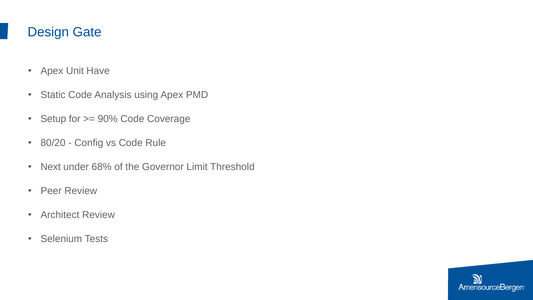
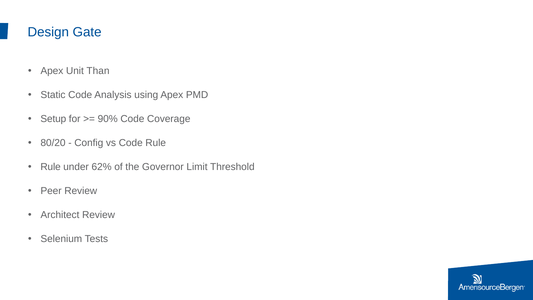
Have: Have -> Than (98, 71)
Next: Next -> Rule (51, 167)
68%: 68% -> 62% (102, 167)
